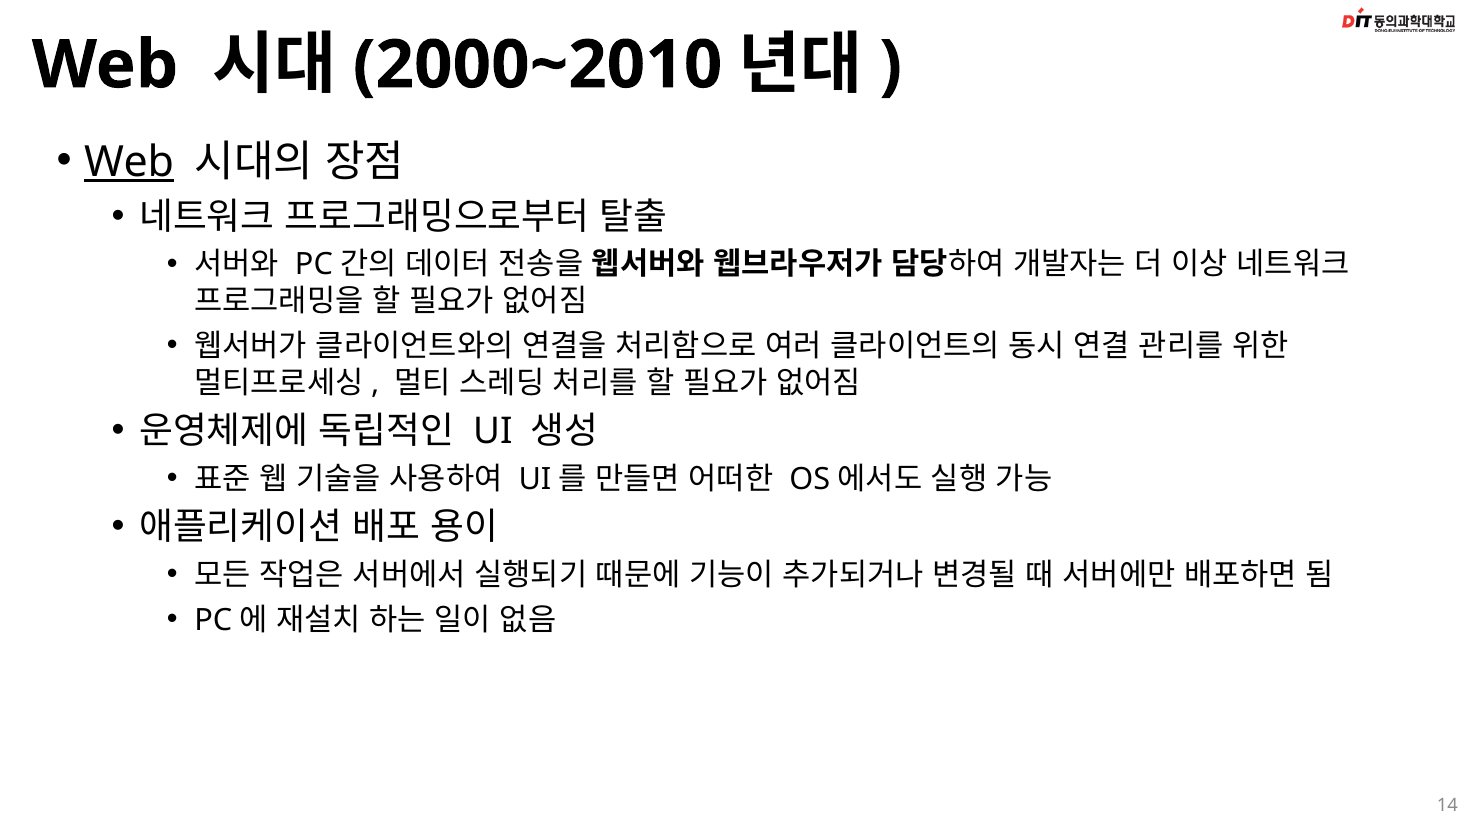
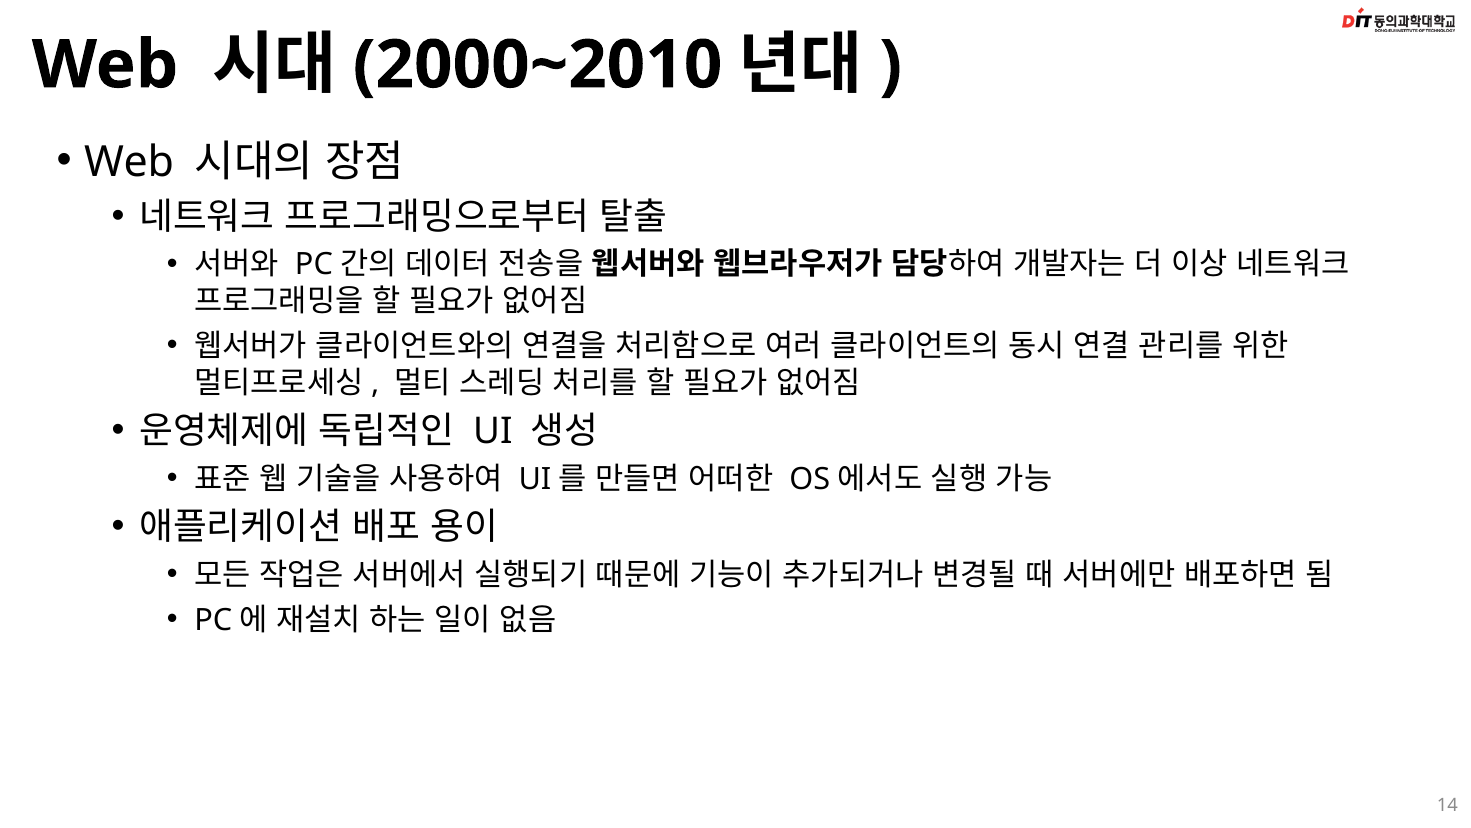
Web underline: present -> none (129, 162)
